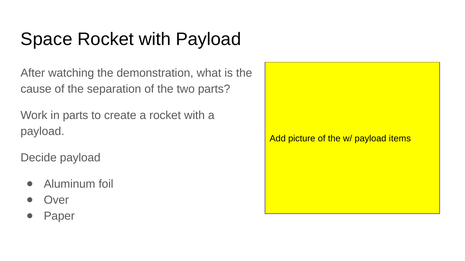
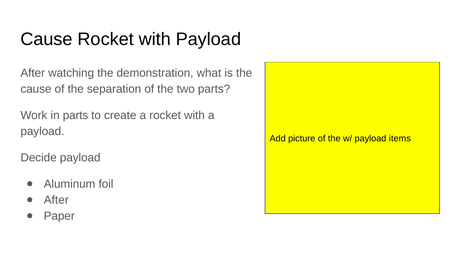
Space: Space -> Cause (47, 39)
Over: Over -> After (56, 200)
